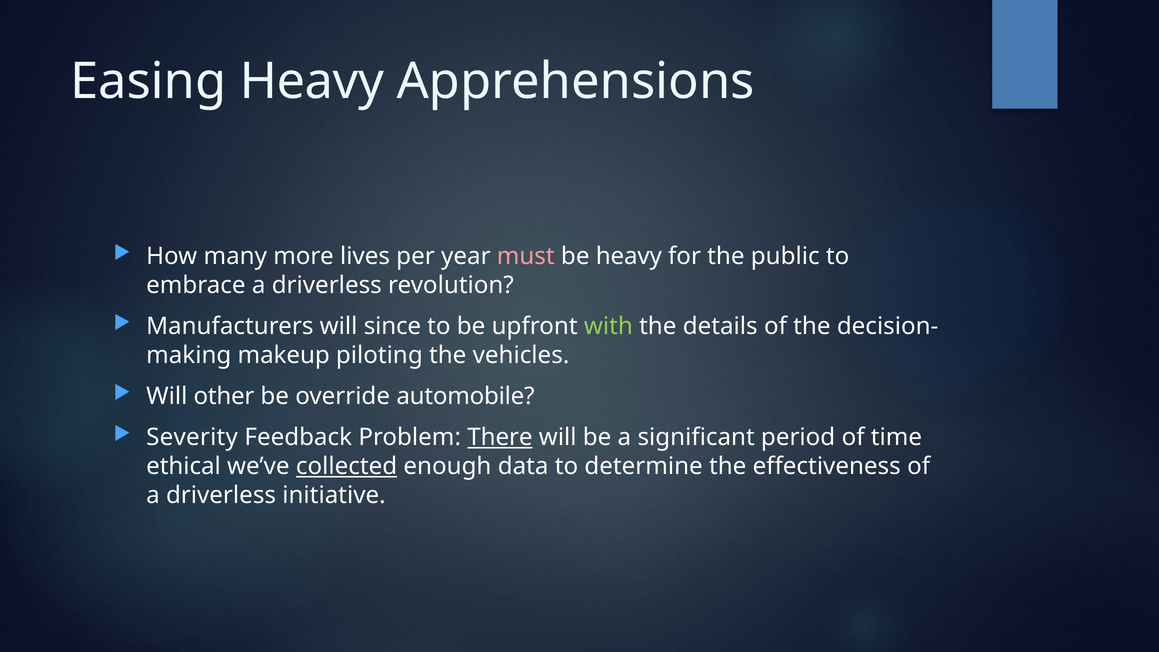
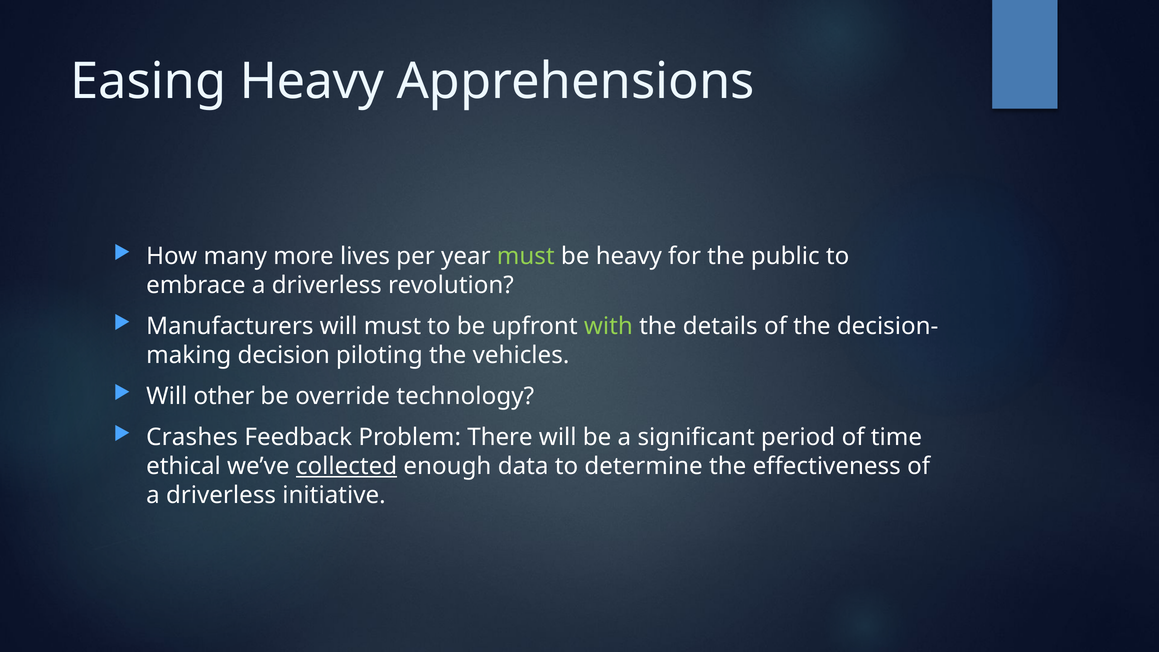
must colour: pink -> light green (526, 256)
will since: since -> must (392, 326)
makeup: makeup -> decision (284, 355)
automobile: automobile -> technology (465, 396)
Severity: Severity -> Crashes (192, 437)
There underline: present -> none (500, 437)
